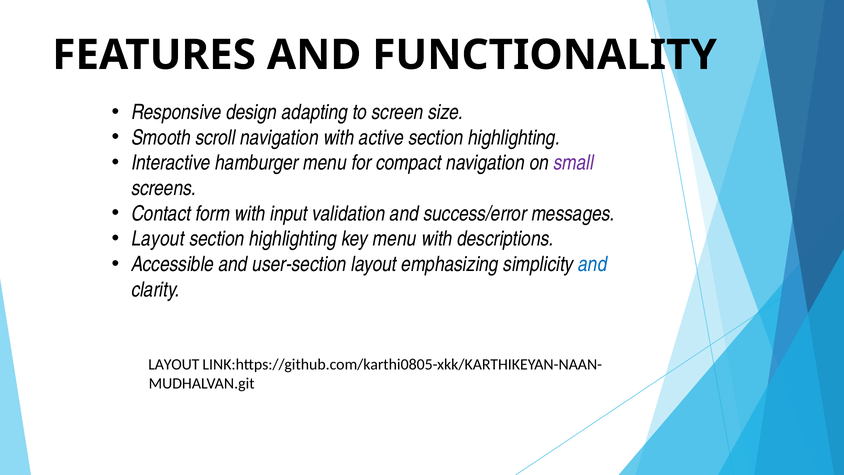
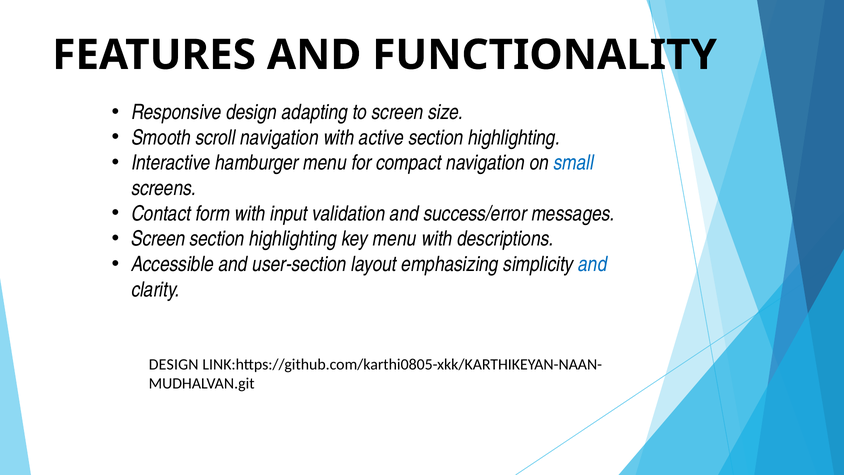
small colour: purple -> blue (574, 163)
Layout: Layout -> Screen (158, 239)
LAYOUT: LAYOUT -> DESIGN (174, 364)
